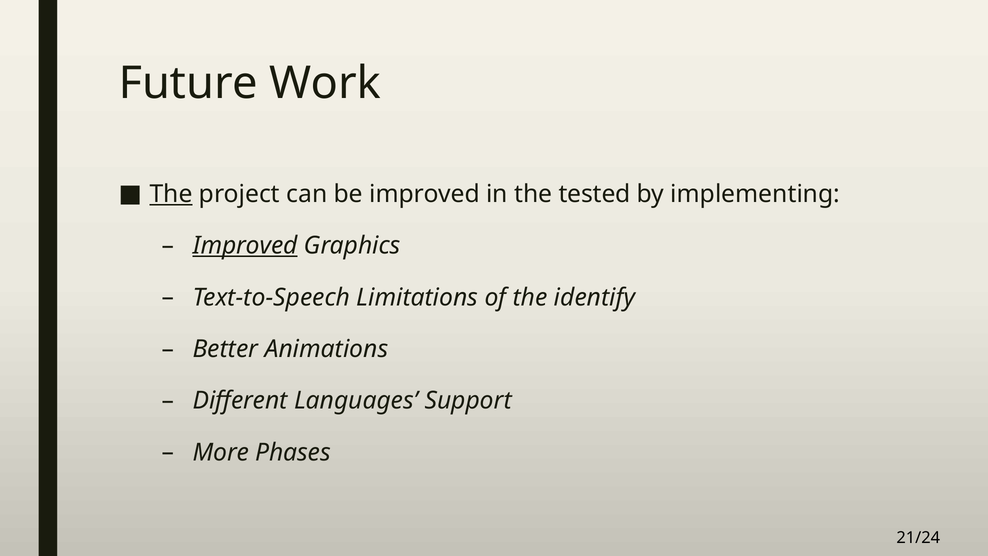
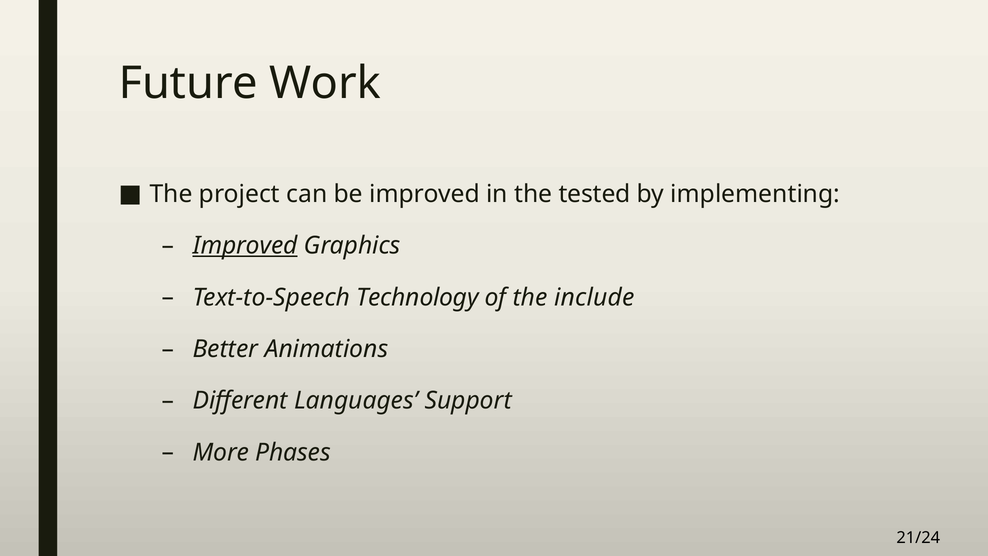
The underline: present -> none (171, 194)
Limitations: Limitations -> Technology (417, 297)
identify: identify -> include (594, 297)
